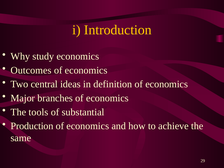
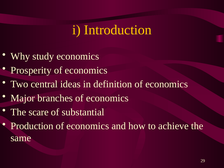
Outcomes: Outcomes -> Prosperity (31, 70)
tools: tools -> scare (39, 112)
